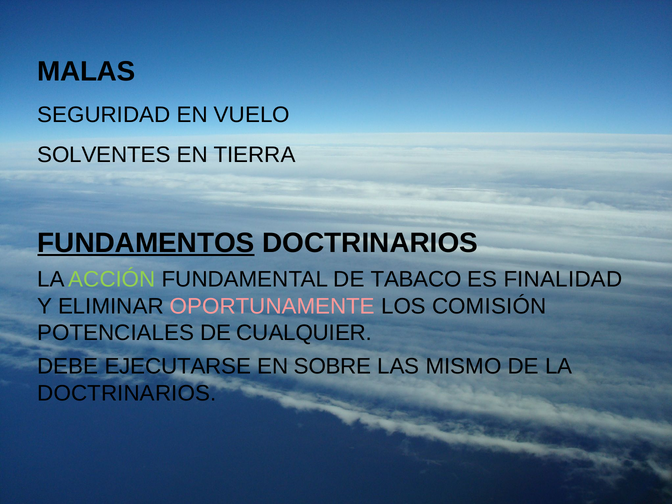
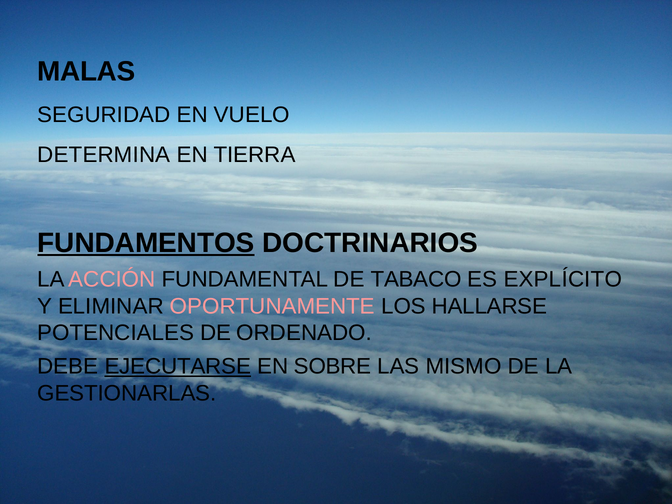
SOLVENTES: SOLVENTES -> DETERMINA (104, 155)
ACCIÓN colour: light green -> pink (112, 279)
FINALIDAD: FINALIDAD -> EXPLÍCITO (563, 279)
COMISIÓN: COMISIÓN -> HALLARSE (489, 306)
CUALQUIER: CUALQUIER -> ORDENADO (304, 333)
EJECUTARSE underline: none -> present (178, 366)
DOCTRINARIOS: DOCTRINARIOS -> GESTIONARLAS (127, 393)
